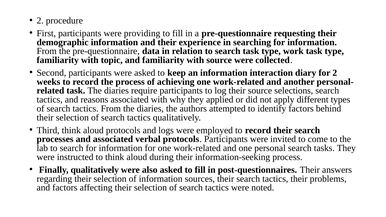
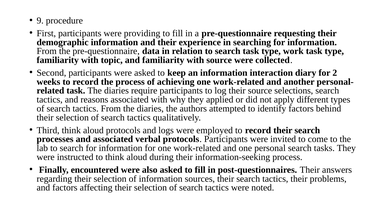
2: 2 -> 9 (40, 21)
Finally qualitatively: qualitatively -> encountered (95, 170)
